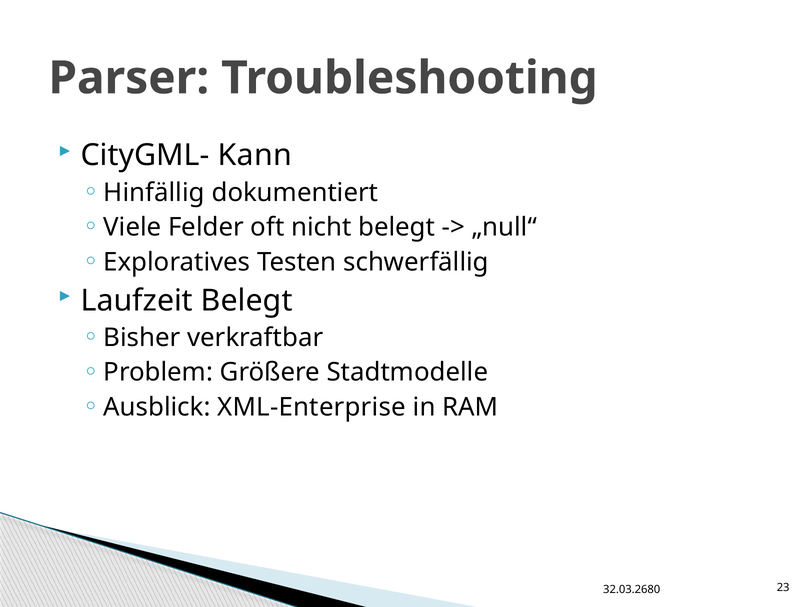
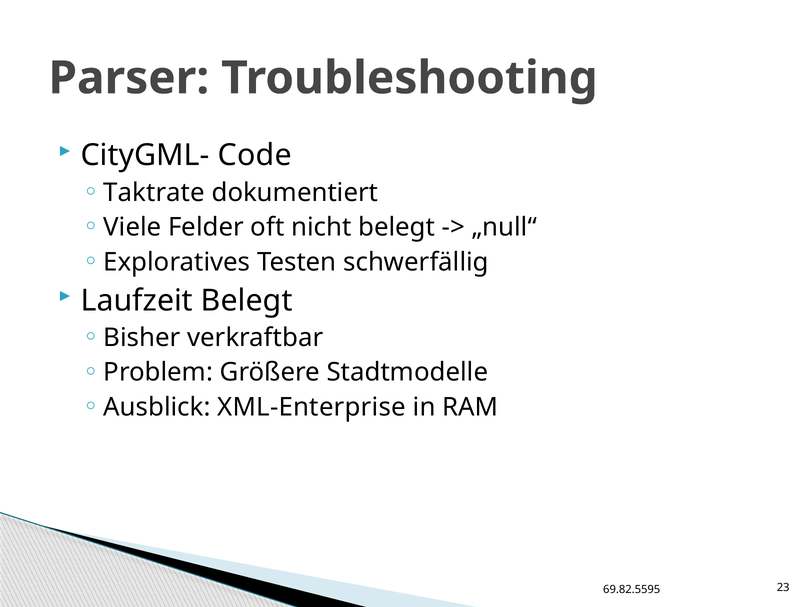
Kann: Kann -> Code (255, 155)
Hinfällig: Hinfällig -> Taktrate (154, 192)
32.03.2680: 32.03.2680 -> 69.82.5595 (632, 589)
